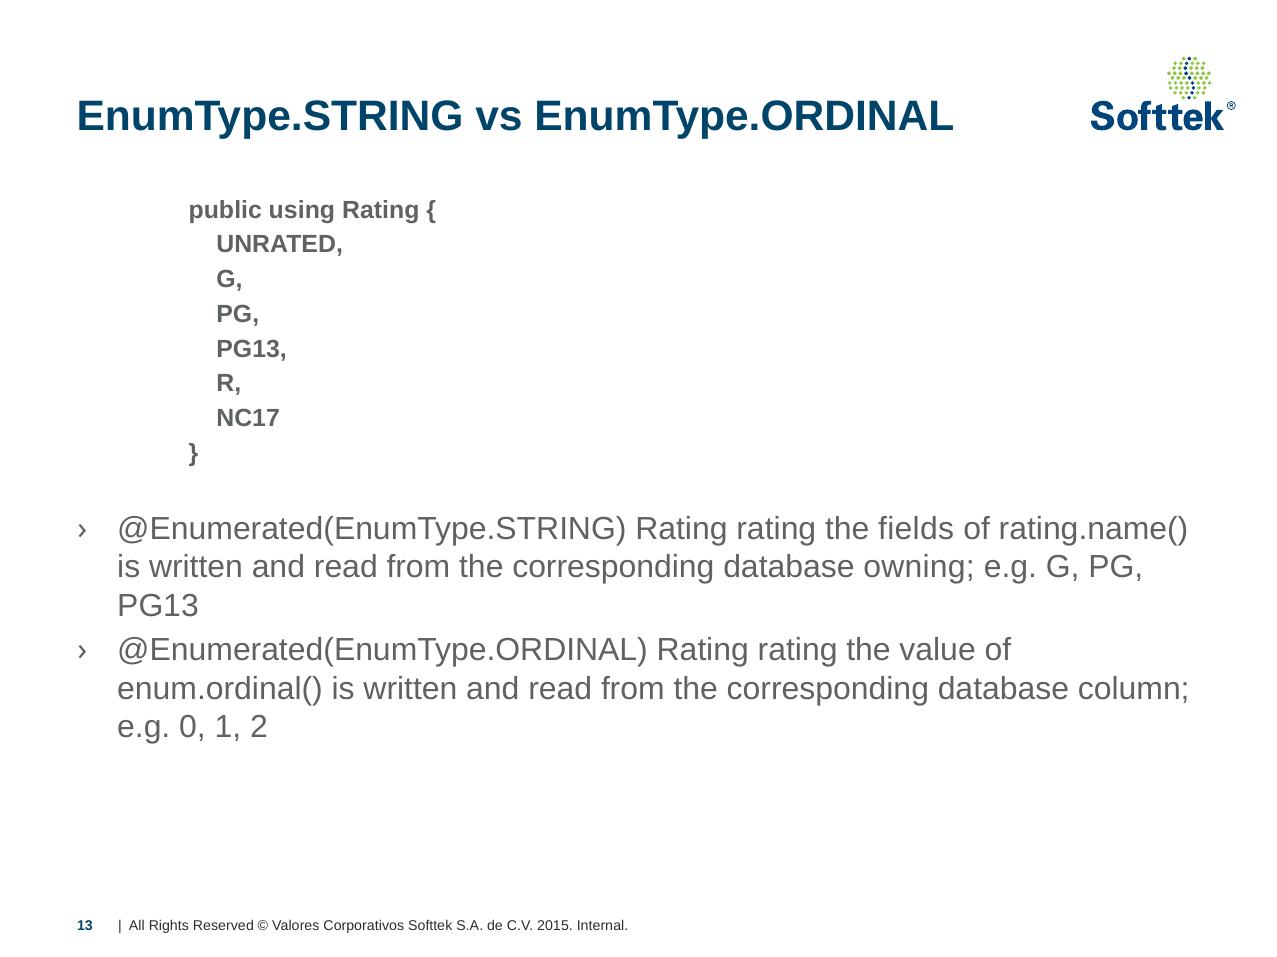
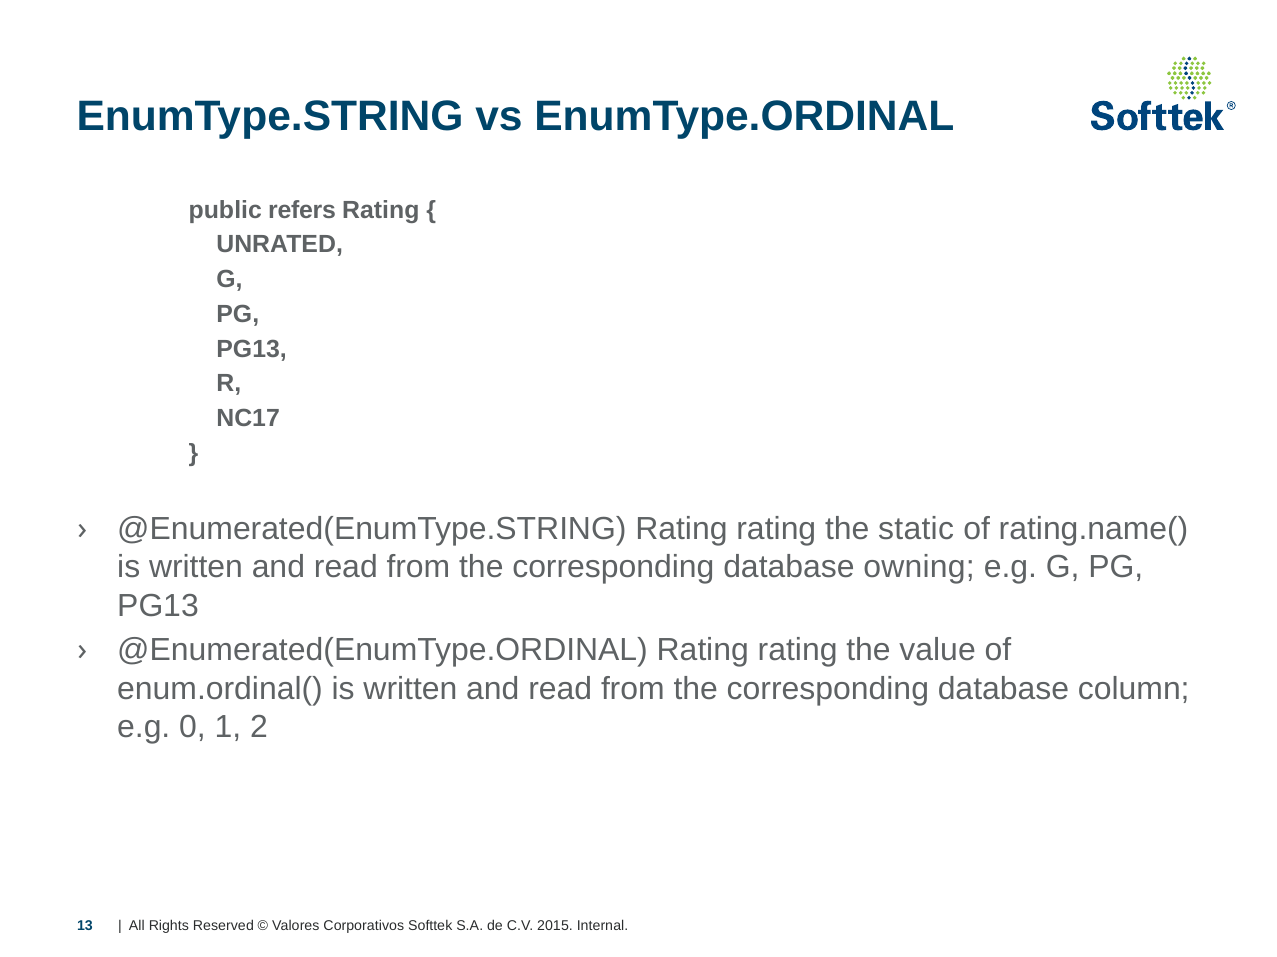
using: using -> refers (302, 210)
fields: fields -> static (916, 529)
